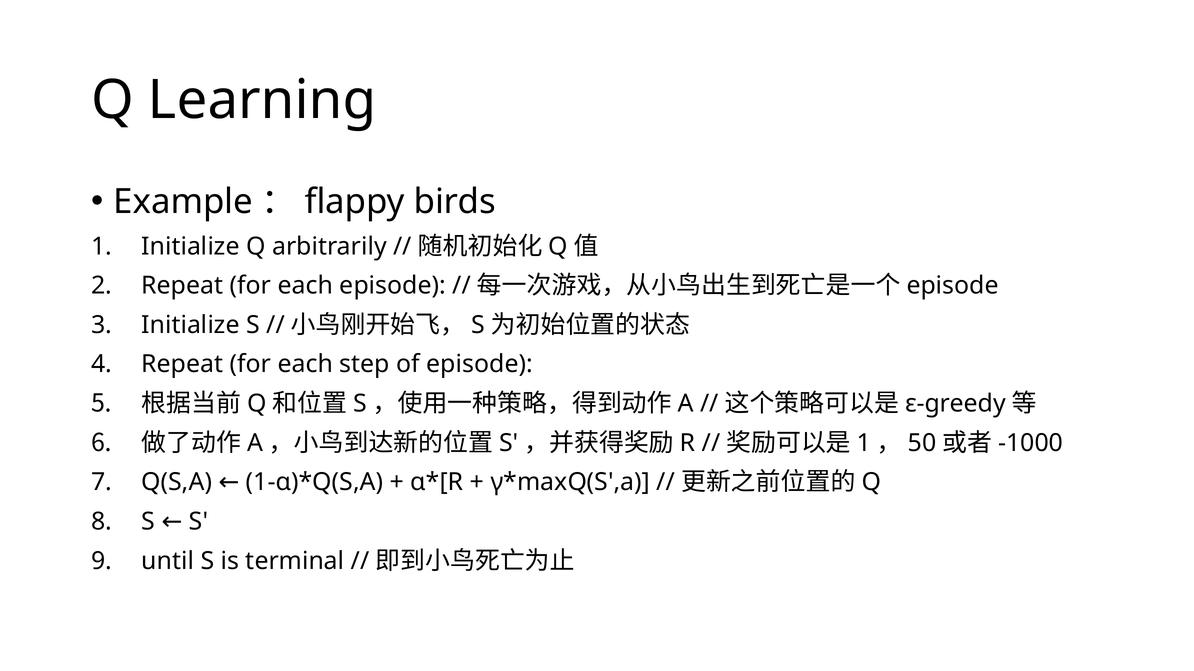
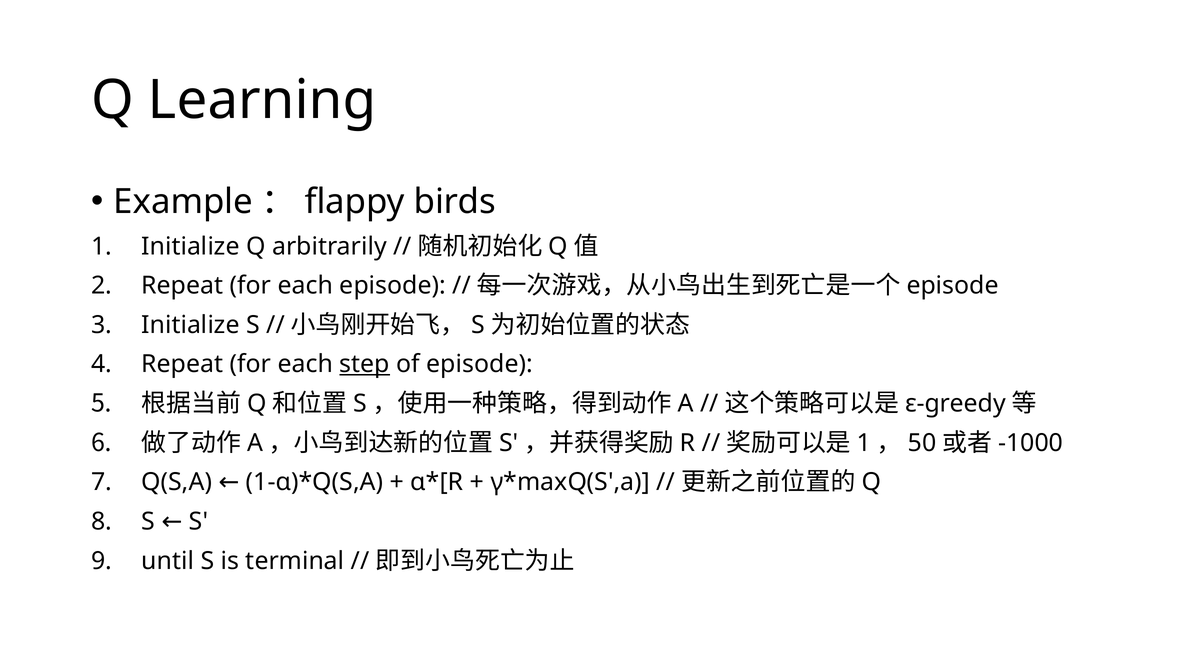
step underline: none -> present (365, 365)
